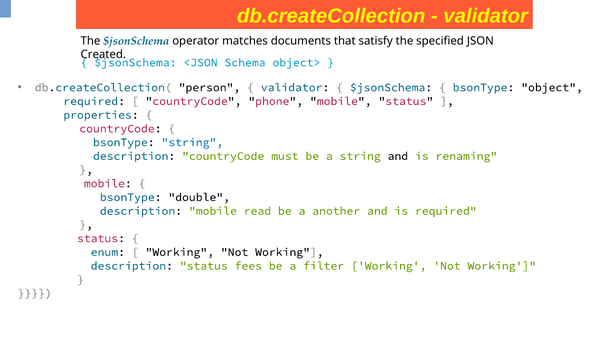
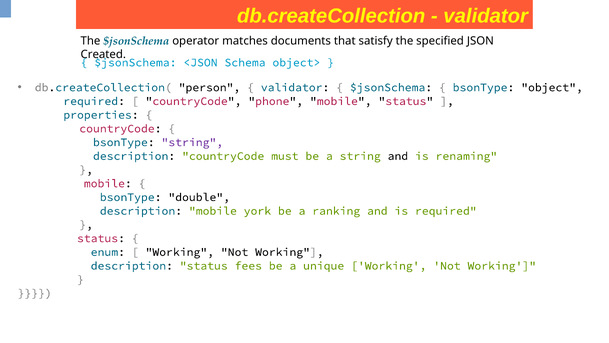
string colour: blue -> purple (192, 142)
read: read -> york (257, 211)
another: another -> ranking (336, 211)
filter: filter -> unique (324, 265)
